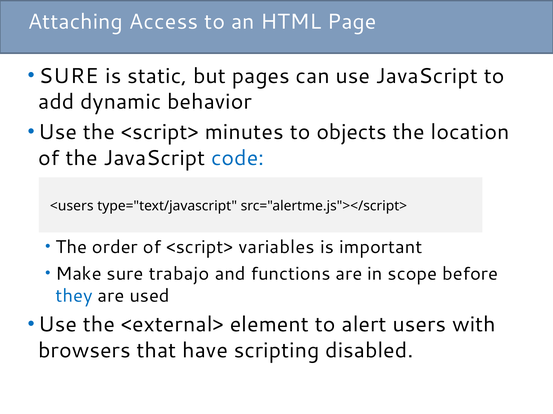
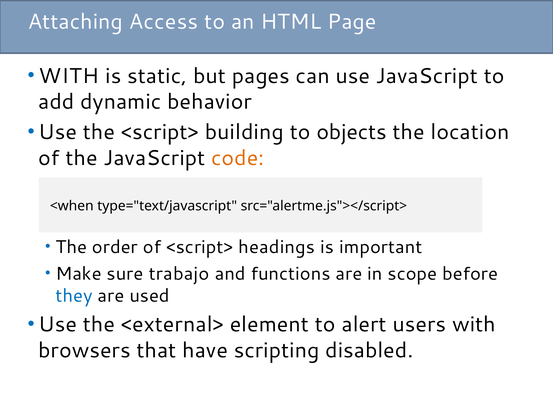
SURE: SURE -> WITH (69, 76)
minutes: minutes -> building (244, 132)
code colour: blue -> orange (238, 158)
<users: <users -> <when (72, 206)
variables: variables -> headings (277, 247)
